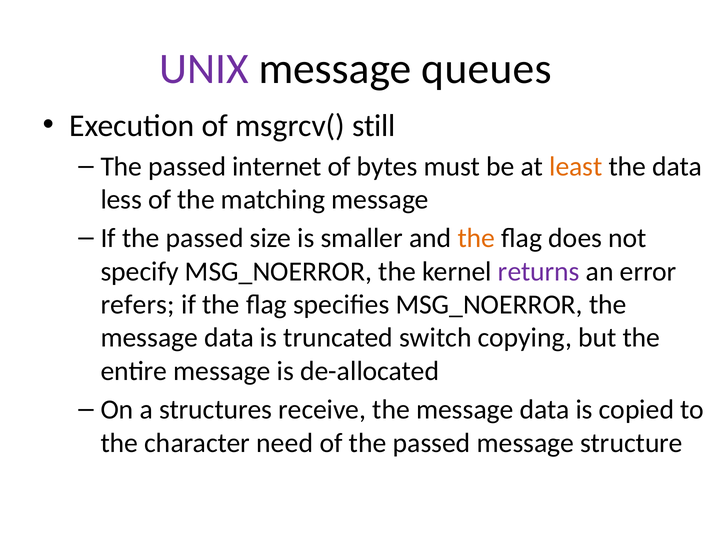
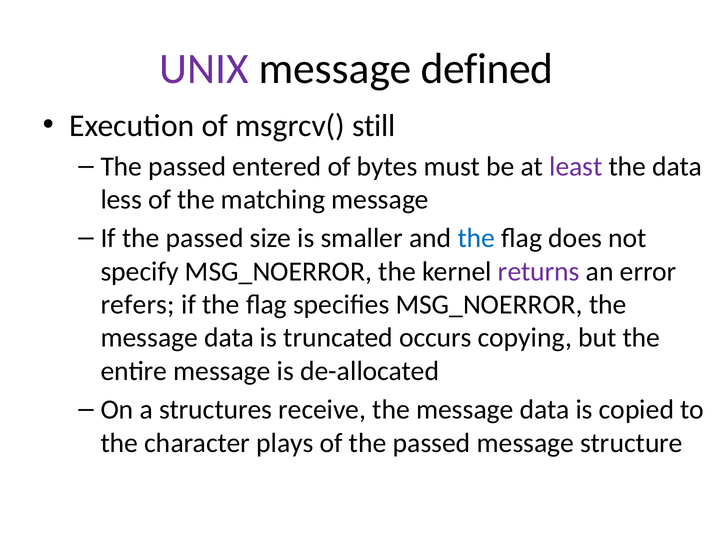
queues: queues -> defined (487, 69)
internet: internet -> entered (277, 166)
least colour: orange -> purple (576, 166)
the colour: orange -> blue (476, 238)
switch: switch -> occurs (435, 338)
need: need -> plays (285, 443)
